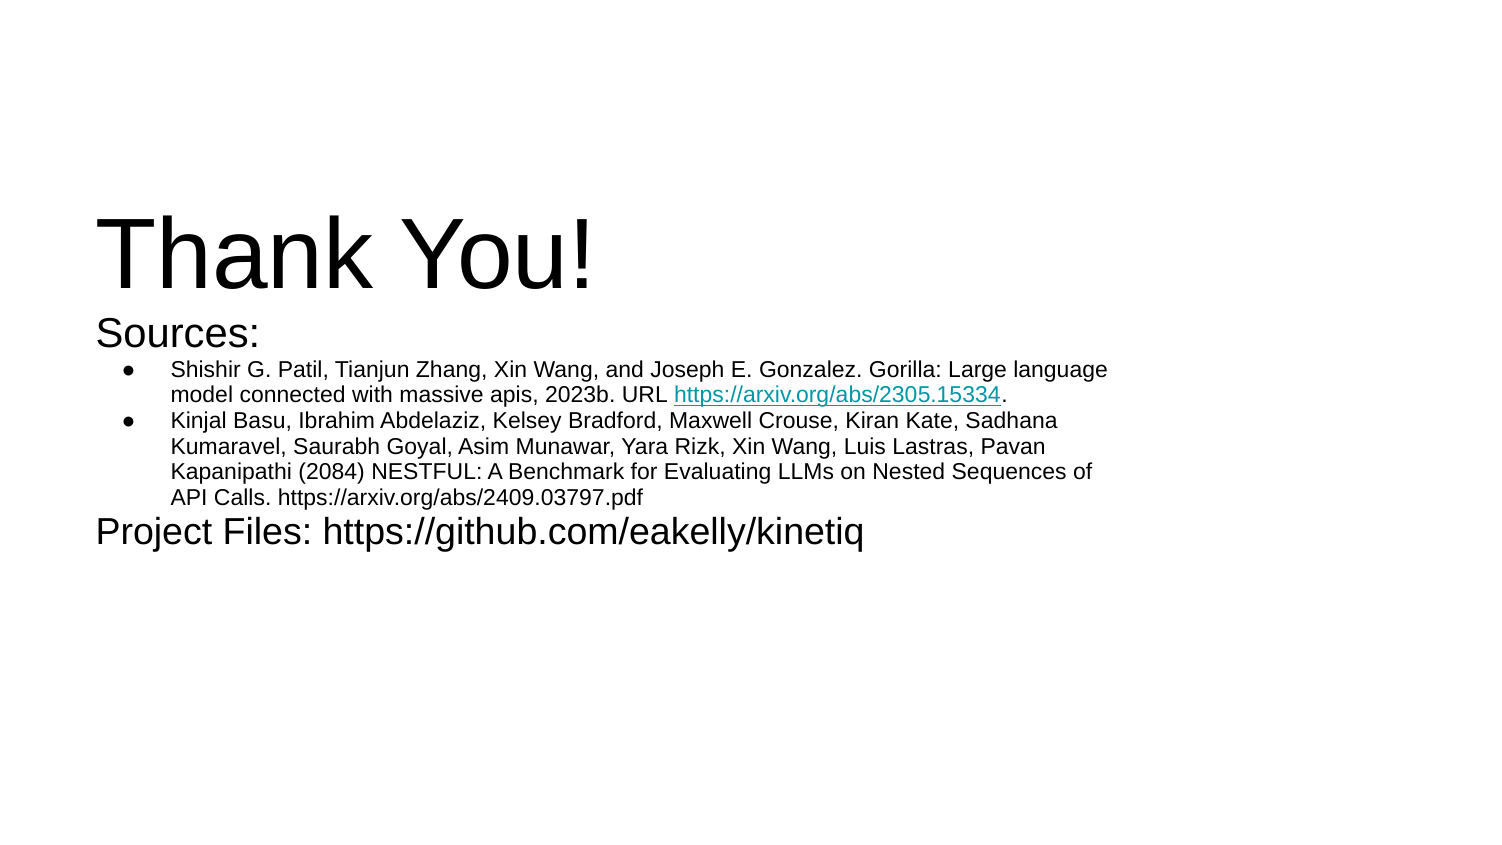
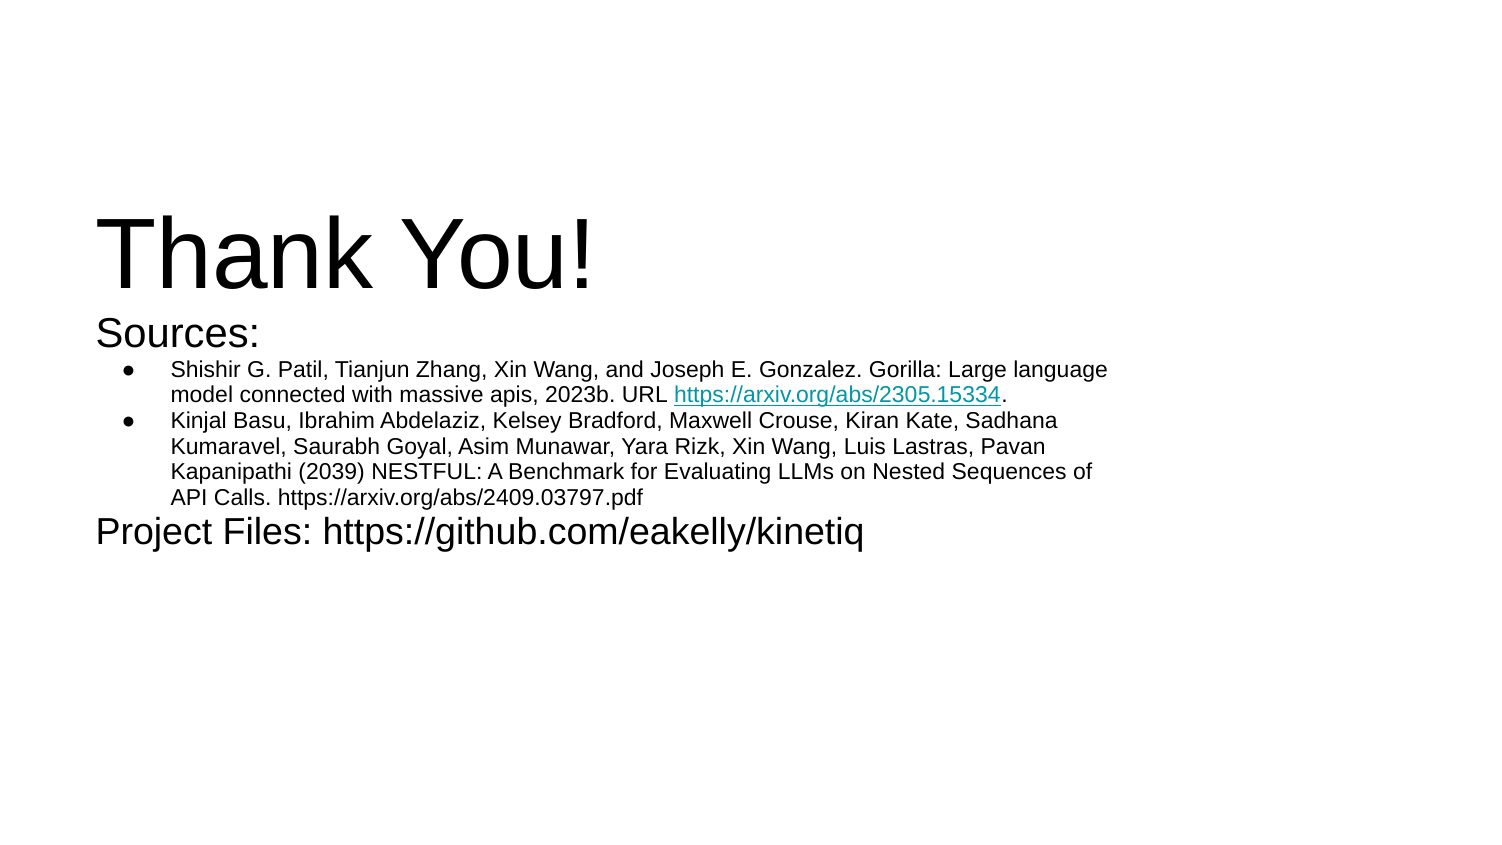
2084: 2084 -> 2039 (332, 472)
